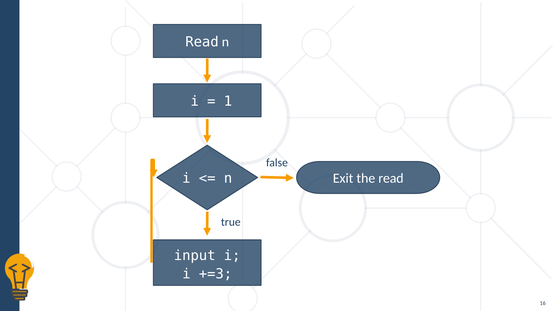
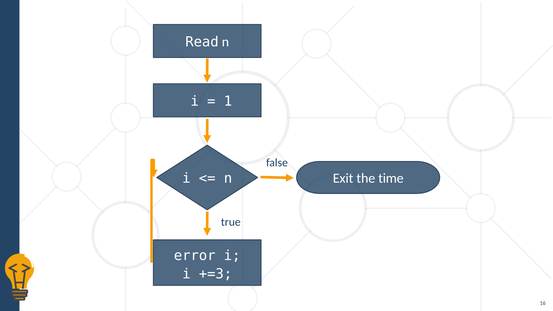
the read: read -> time (391, 178)
input: input -> error (195, 256)
